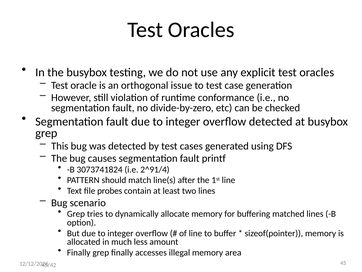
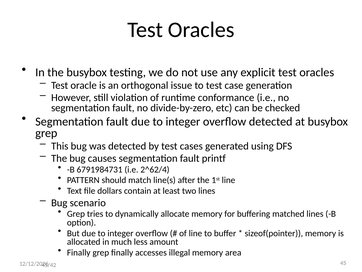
3073741824: 3073741824 -> 6791984731 (100, 169)
2^91/4: 2^91/4 -> 2^62/4 (155, 169)
probes: probes -> dollars (110, 191)
